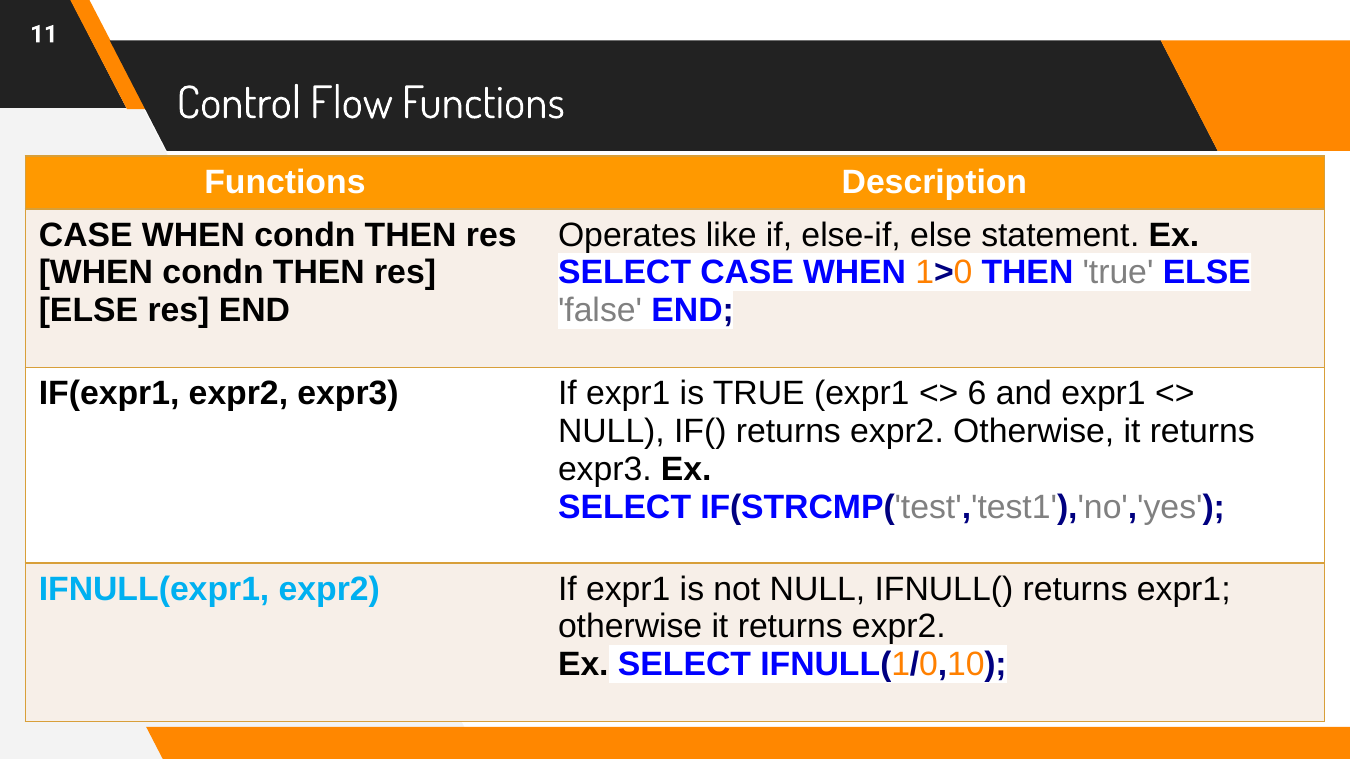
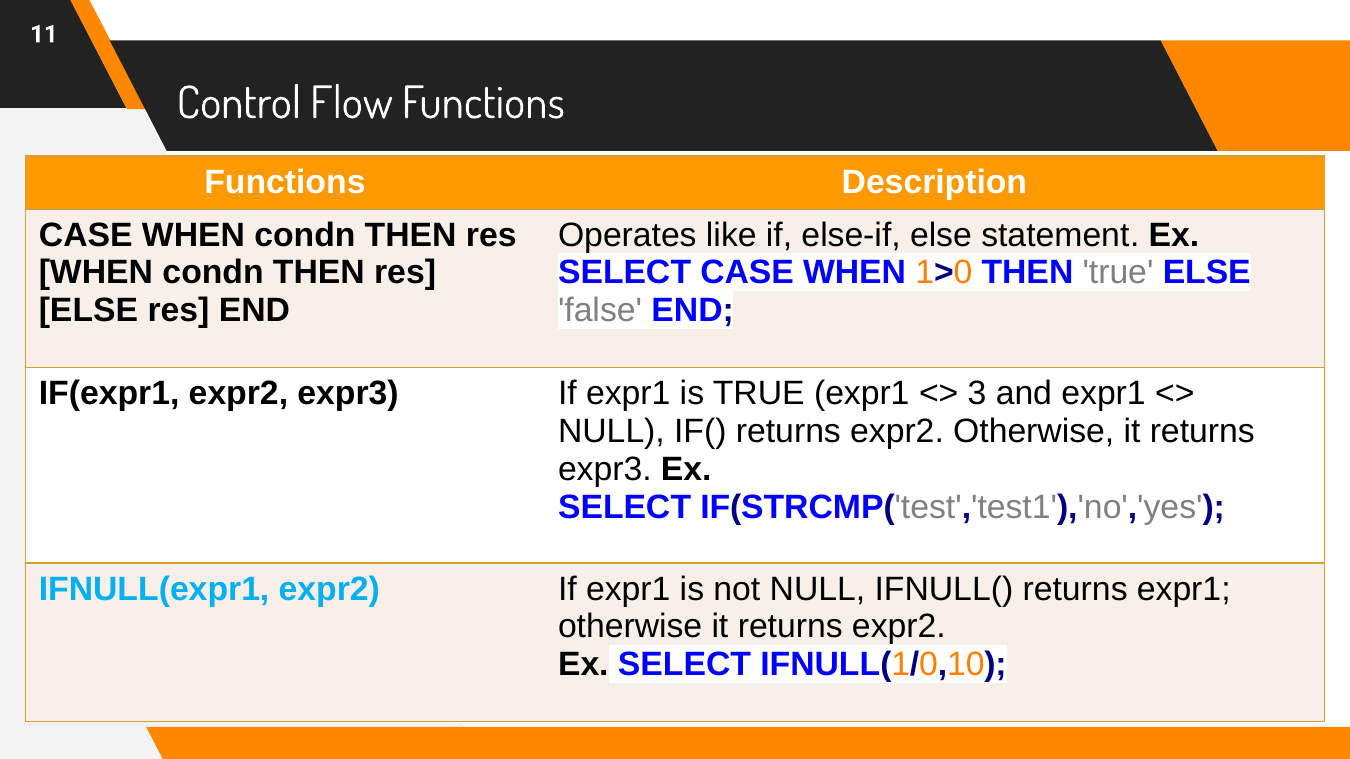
6: 6 -> 3 (977, 394)
